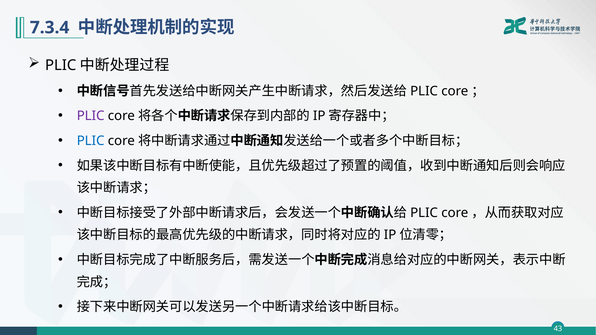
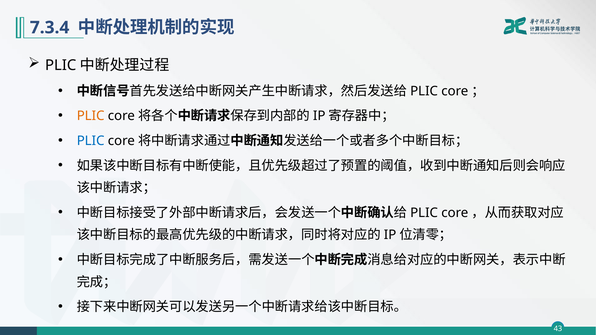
PLIC colour: purple -> orange (91, 116)
